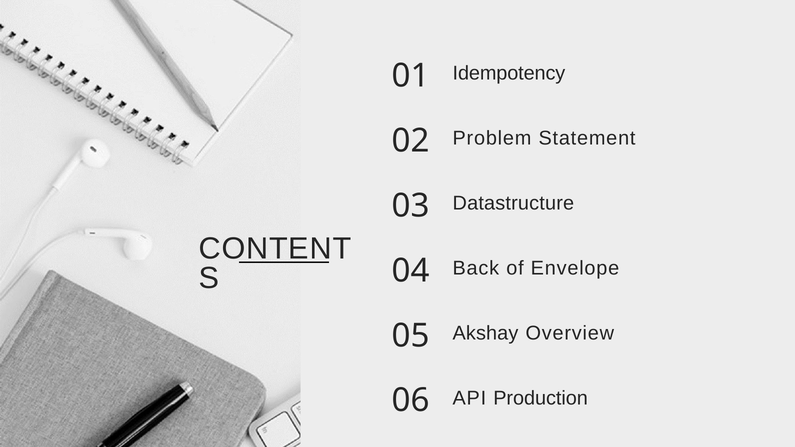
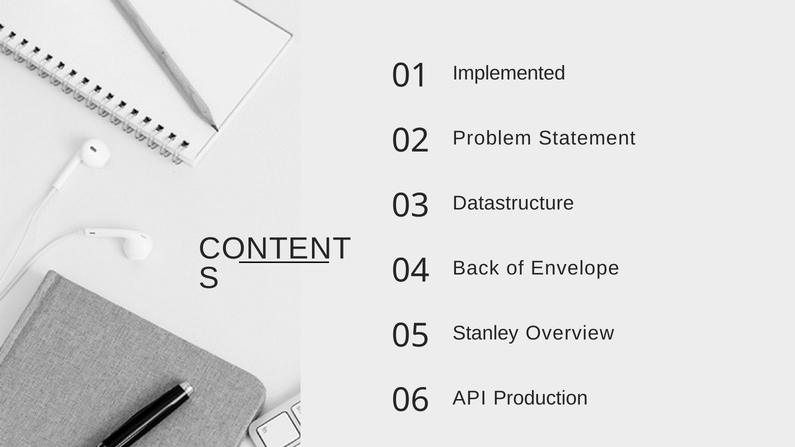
Idempotency: Idempotency -> Implemented (509, 73)
Akshay: Akshay -> Stanley (486, 333)
